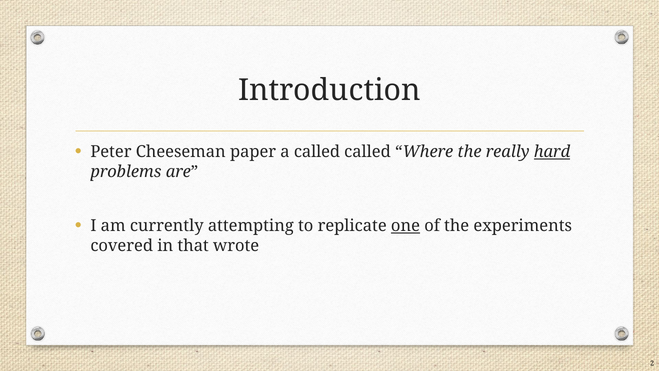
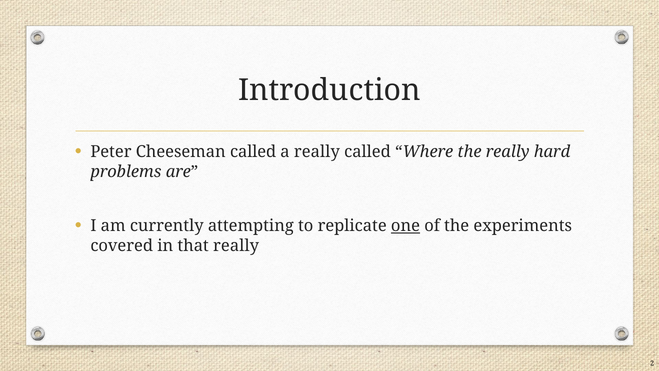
Cheeseman paper: paper -> called (253, 152)
a called: called -> really (317, 152)
hard underline: present -> none (552, 152)
that wrote: wrote -> really (236, 246)
